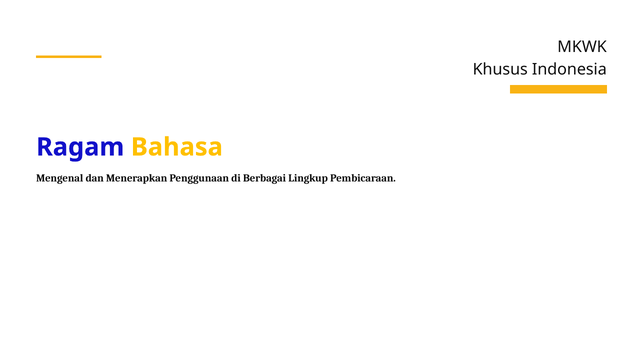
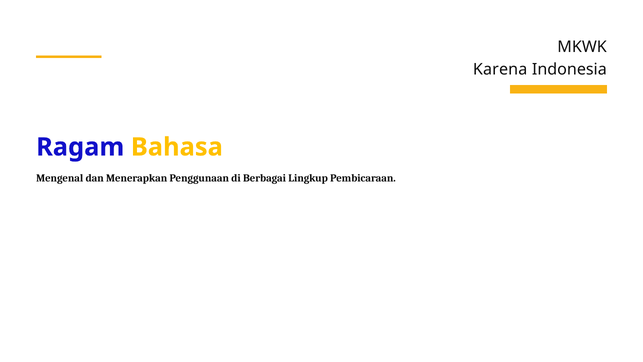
Khusus: Khusus -> Karena (500, 70)
